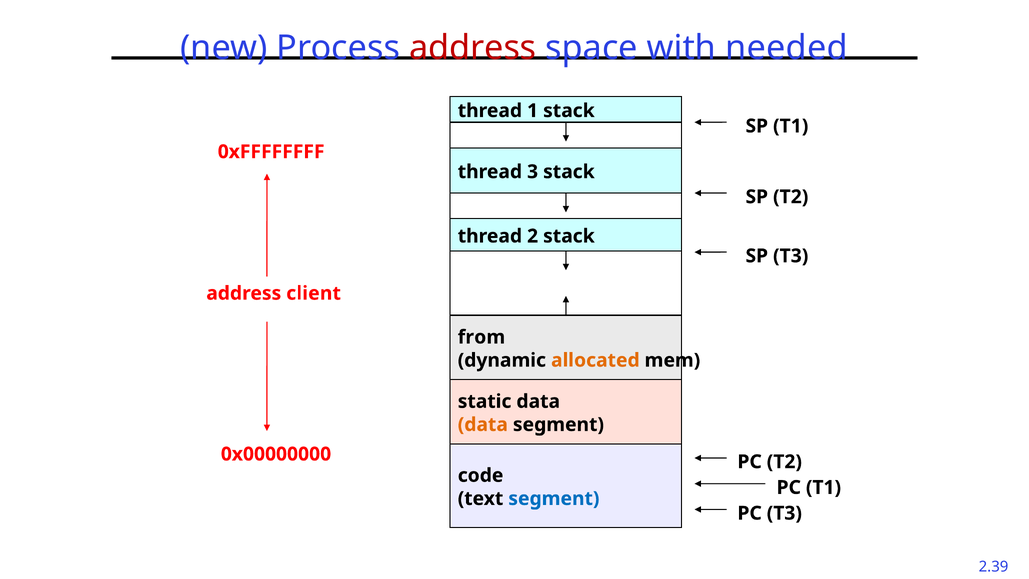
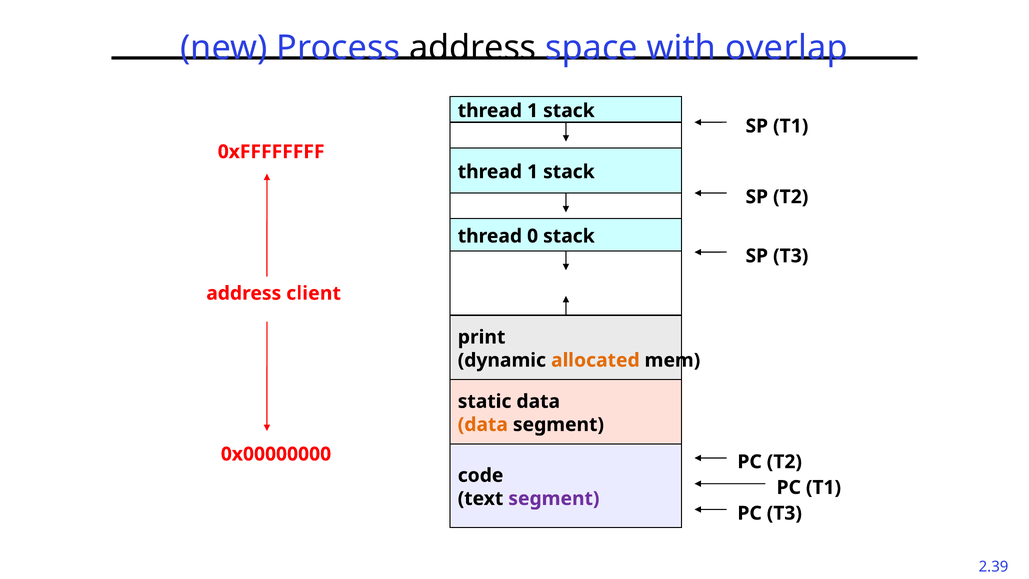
address colour: red -> black (473, 48)
needed: needed -> overlap (787, 48)
3: 3 -> 1 (533, 172)
2: 2 -> 0 (533, 236)
from: from -> print (482, 337)
segment colour: blue -> purple (554, 498)
